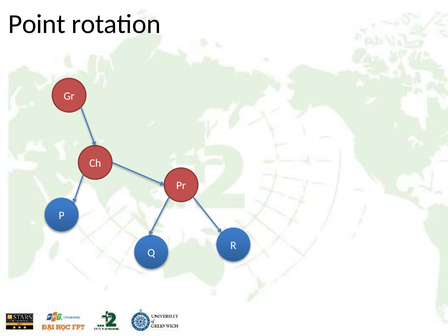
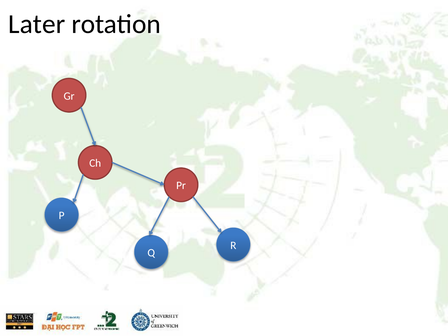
Point: Point -> Later (37, 24)
